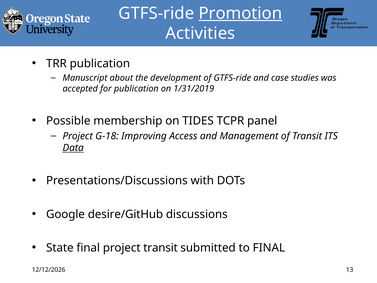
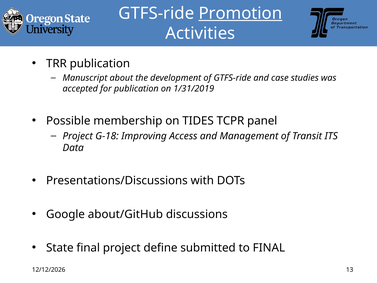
Data underline: present -> none (73, 148)
desire/GitHub: desire/GitHub -> about/GitHub (125, 214)
project transit: transit -> define (161, 248)
